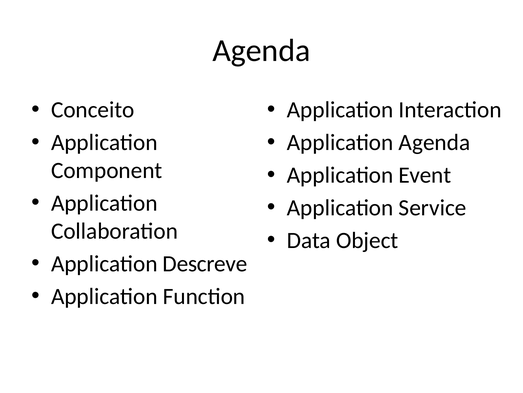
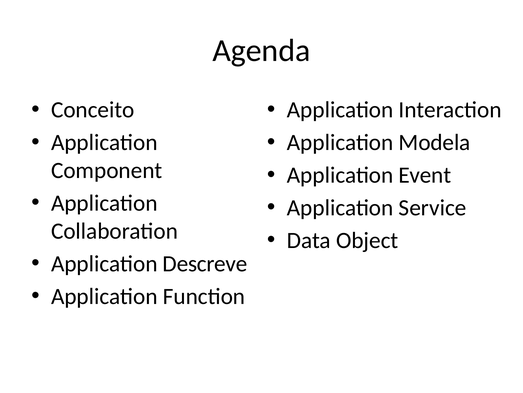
Application Agenda: Agenda -> Modela (435, 142)
